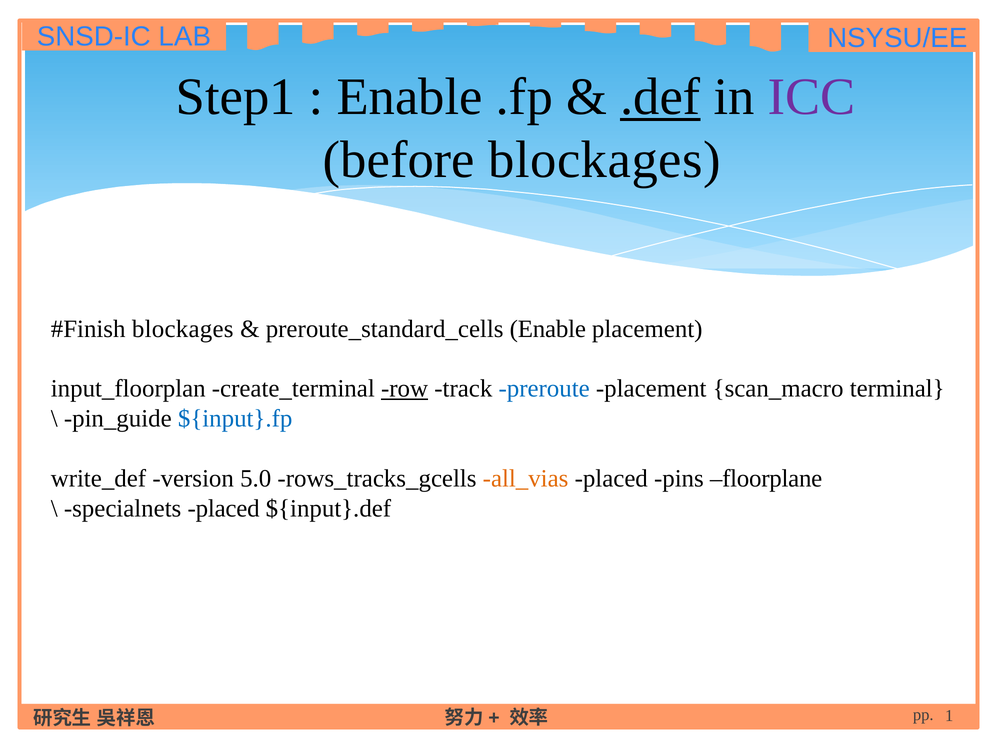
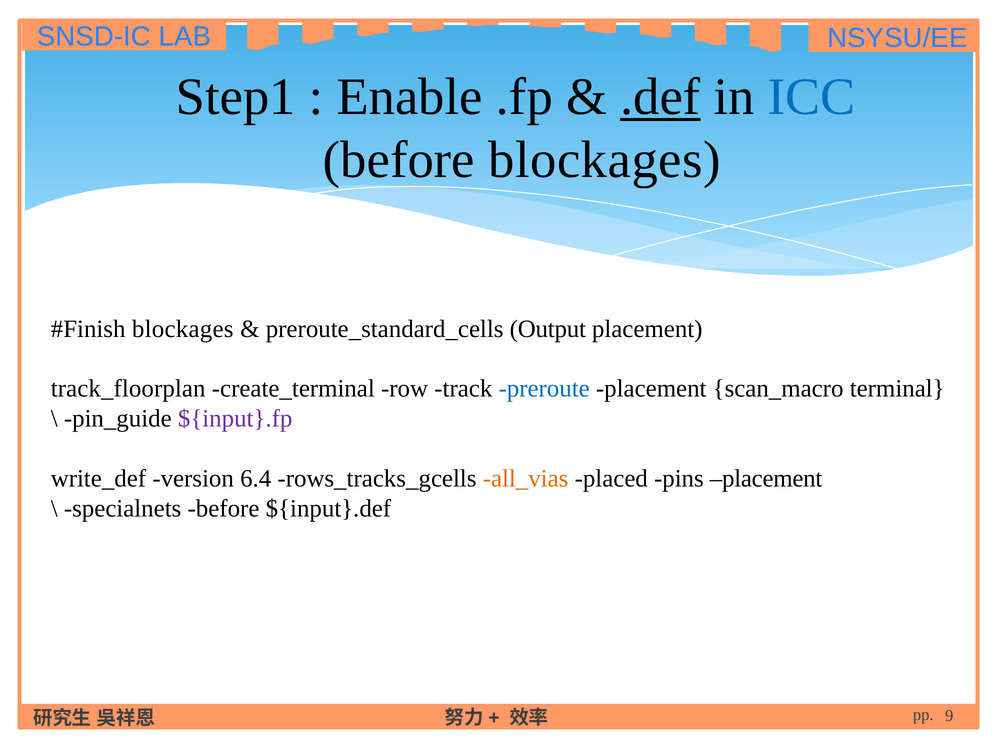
ICC colour: purple -> blue (811, 97)
preroute_standard_cells Enable: Enable -> Output (548, 329)
input_floorplan: input_floorplan -> track_floorplan (128, 389)
row underline: present -> none (405, 389)
${input}.fp colour: blue -> purple (235, 419)
5.0: 5.0 -> 6.4 (256, 478)
pins floorplane: floorplane -> placement (766, 478)
specialnets placed: placed -> before (223, 508)
1: 1 -> 9 (949, 716)
